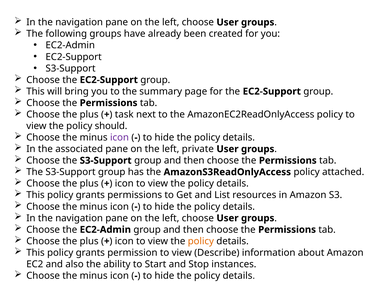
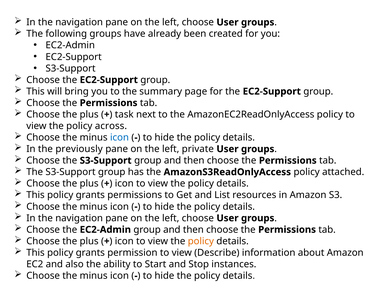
should: should -> across (111, 126)
icon colour: purple -> blue (119, 137)
associated: associated -> previously (79, 149)
